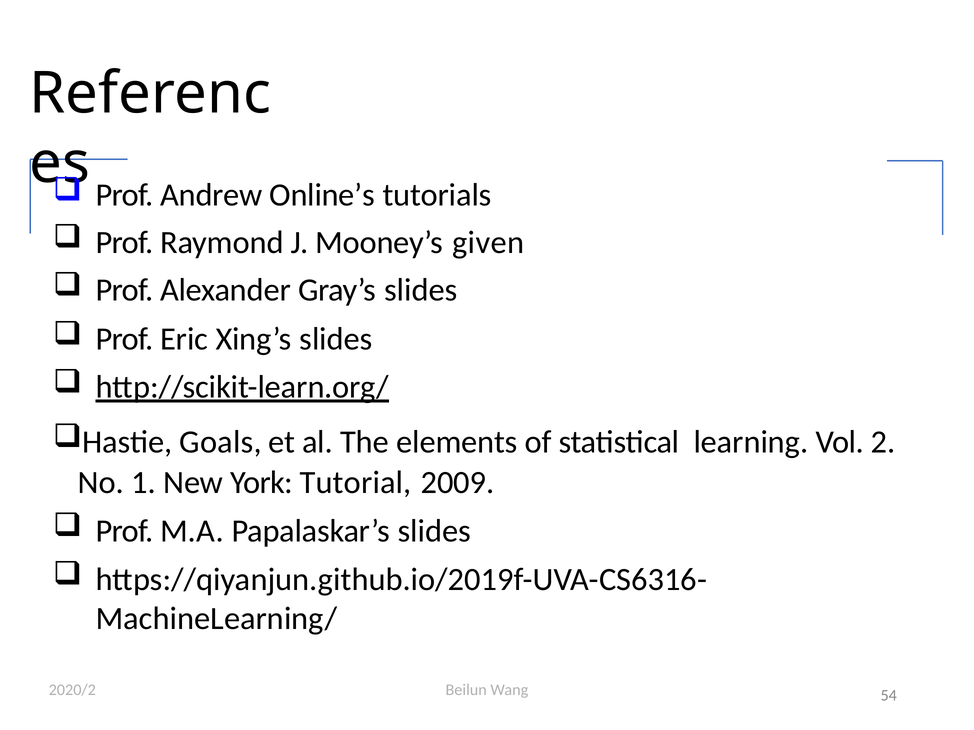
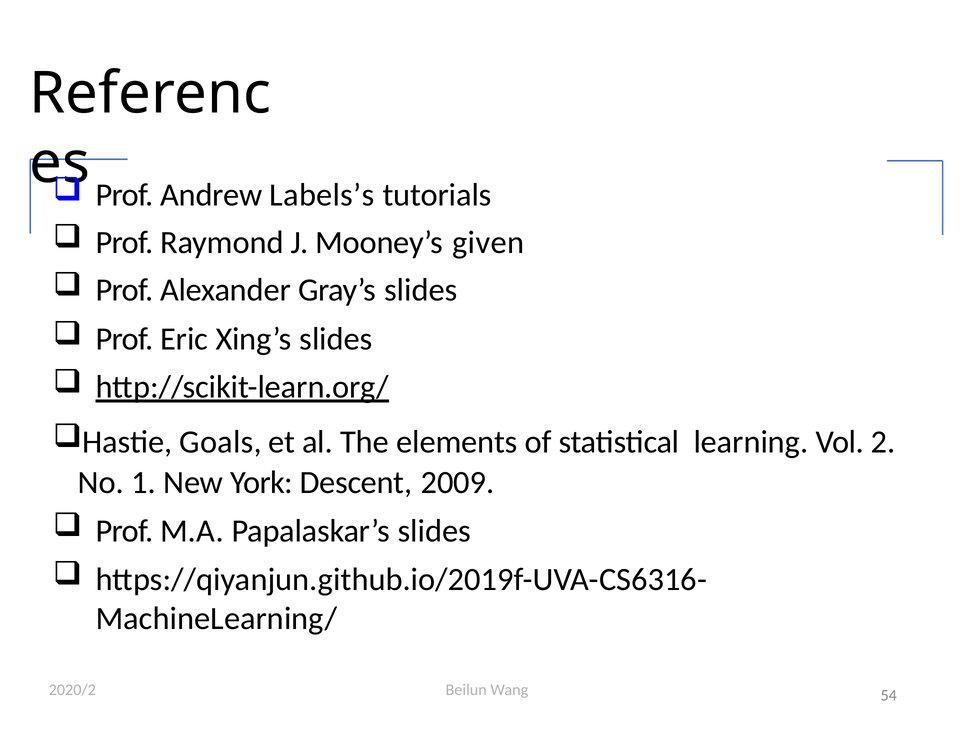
Online’s: Online’s -> Labels’s (322, 195)
Tutorial: Tutorial -> Descent (356, 483)
